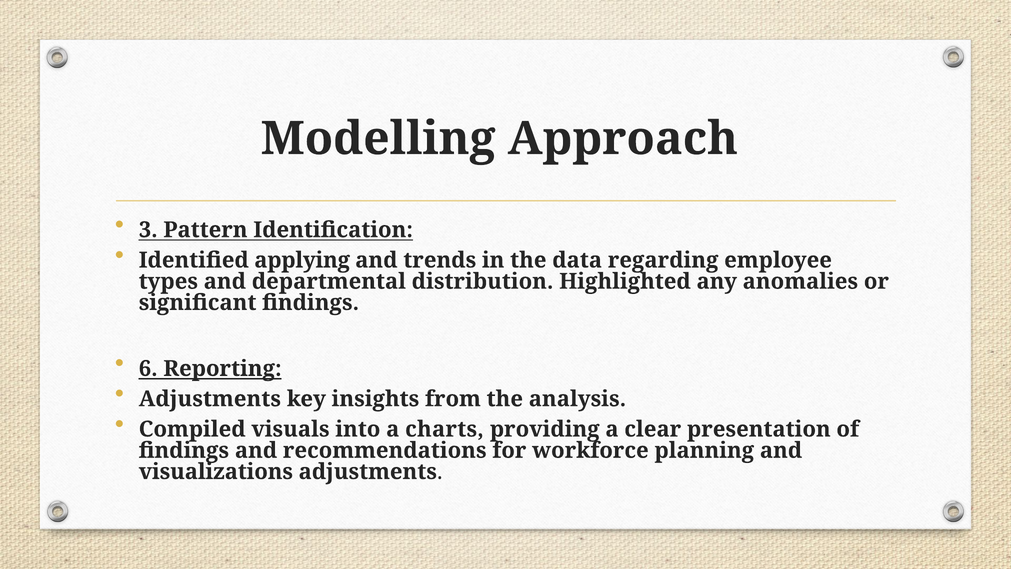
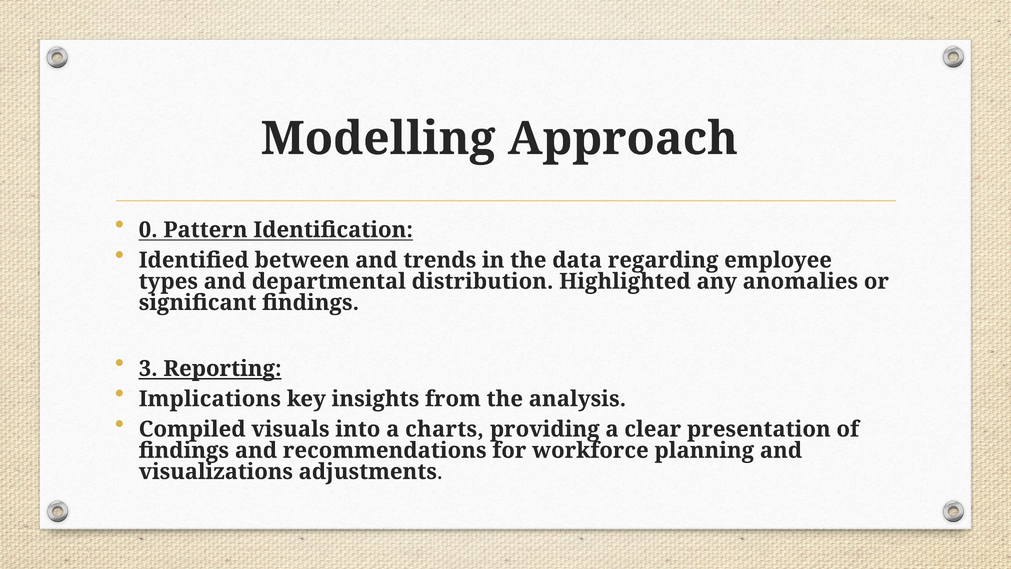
3: 3 -> 0 (148, 230)
applying: applying -> between (302, 260)
6: 6 -> 3 (148, 368)
Adjustments: Adjustments -> Implications (210, 399)
